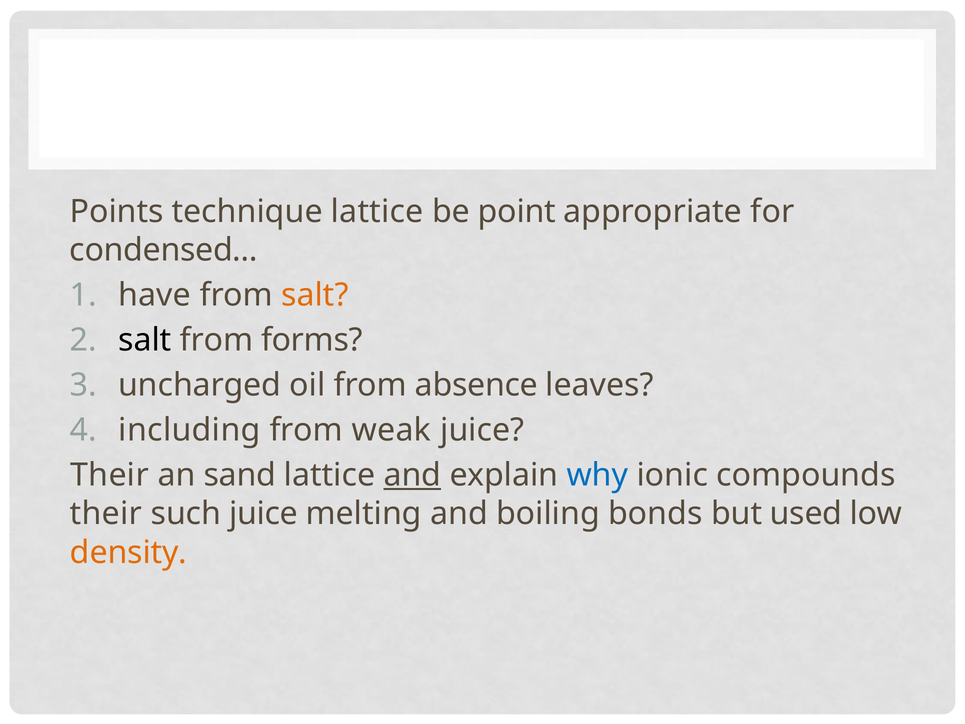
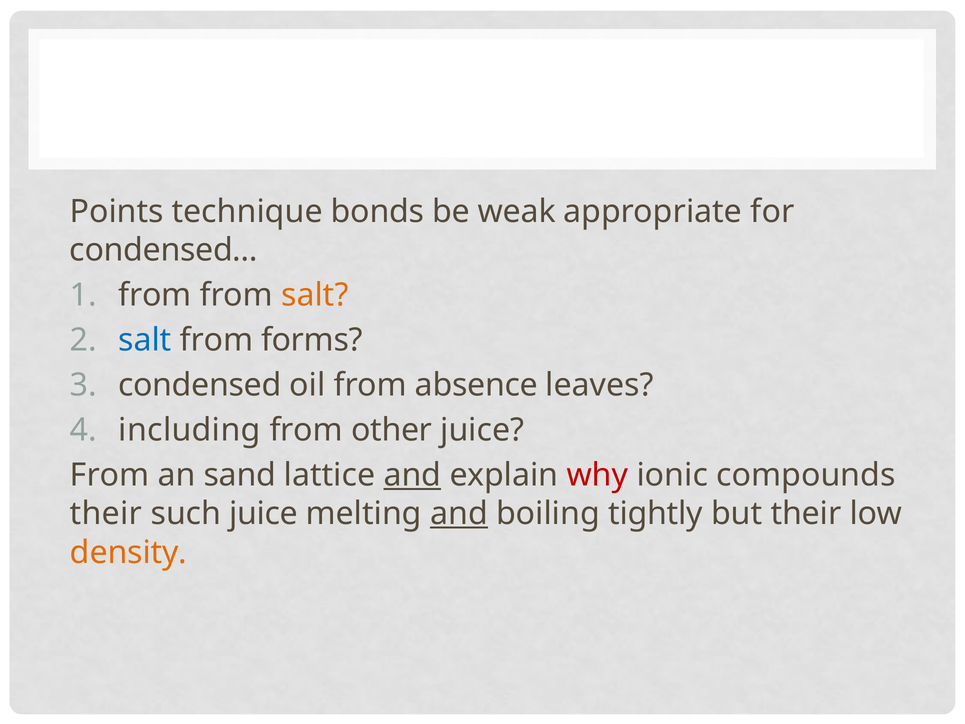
technique lattice: lattice -> bonds (377, 211)
point: point -> weak (517, 211)
have: have -> from (155, 295)
salt colour: black -> blue (145, 340)
uncharged: uncharged -> condensed (200, 385)
weak: weak -> other (392, 430)
Their: Their -> From (110, 475)
why colour: blue -> red (597, 475)
and underline: none -> present (459, 514)
bonds: bonds -> tightly (656, 514)
but used: used -> their (806, 514)
